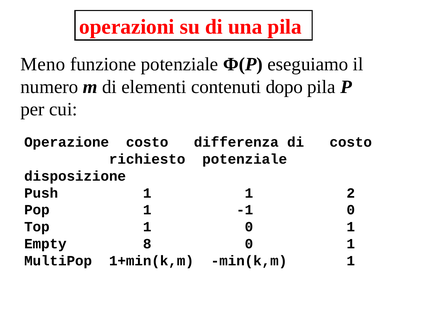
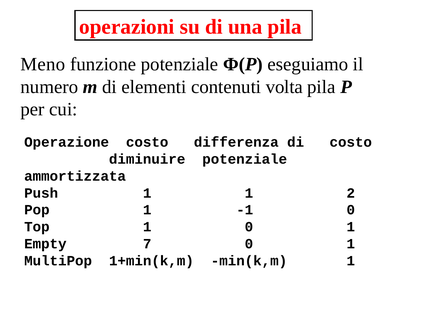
dopo: dopo -> volta (284, 87)
richiesto: richiesto -> diminuire (147, 159)
disposizione: disposizione -> ammortizzata (75, 176)
8: 8 -> 7 (147, 244)
